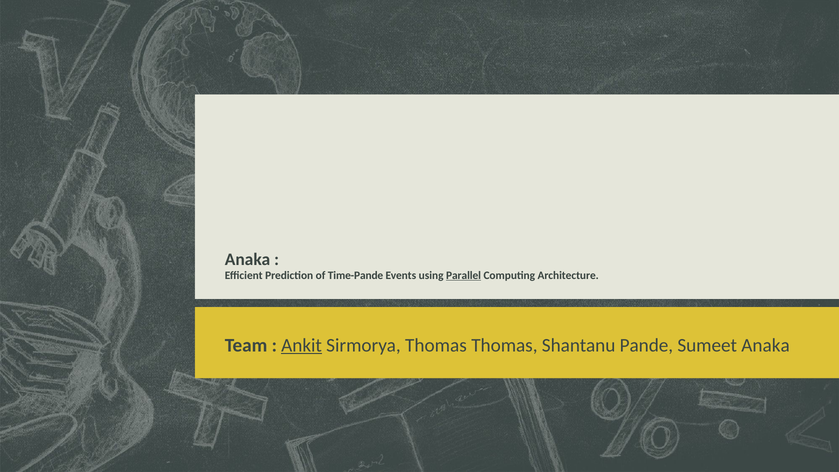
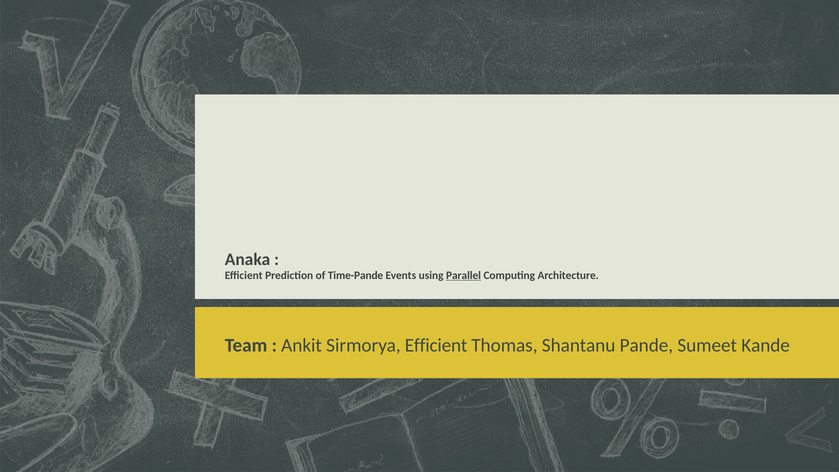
Ankit underline: present -> none (302, 345)
Sirmorya Thomas: Thomas -> Efficient (436, 345)
Sumeet Anaka: Anaka -> Kande (766, 345)
